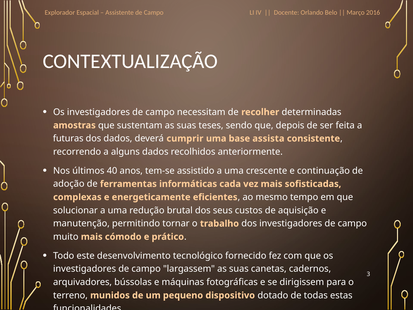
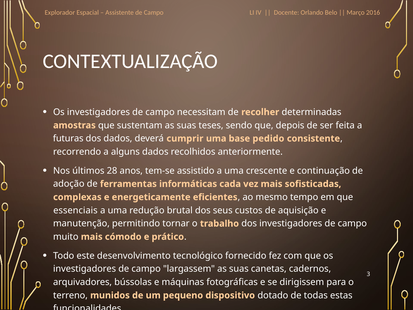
assista: assista -> pedido (268, 138)
40: 40 -> 28 (112, 171)
solucionar: solucionar -> essenciais (75, 210)
